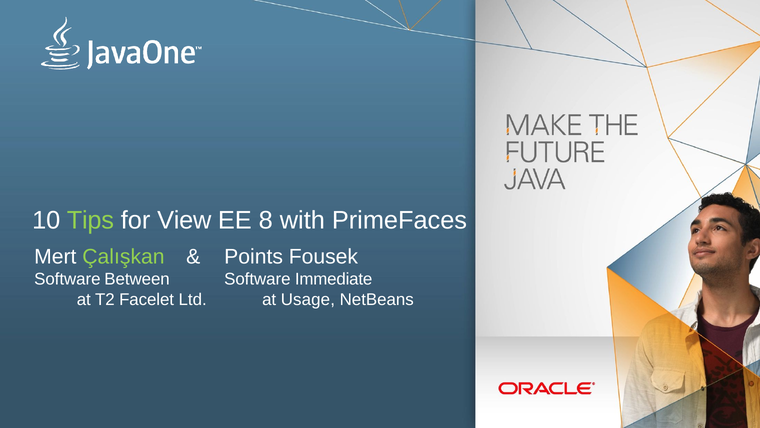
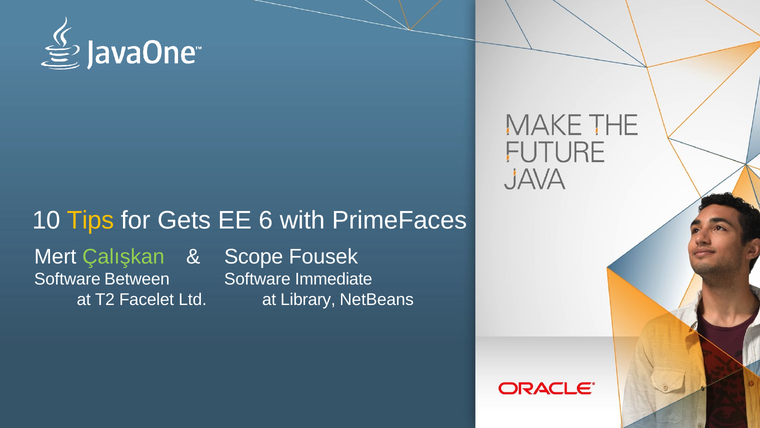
Tips colour: light green -> yellow (90, 220)
View: View -> Gets (184, 220)
8: 8 -> 6 (266, 220)
Points: Points -> Scope (254, 256)
Usage: Usage -> Library (308, 299)
